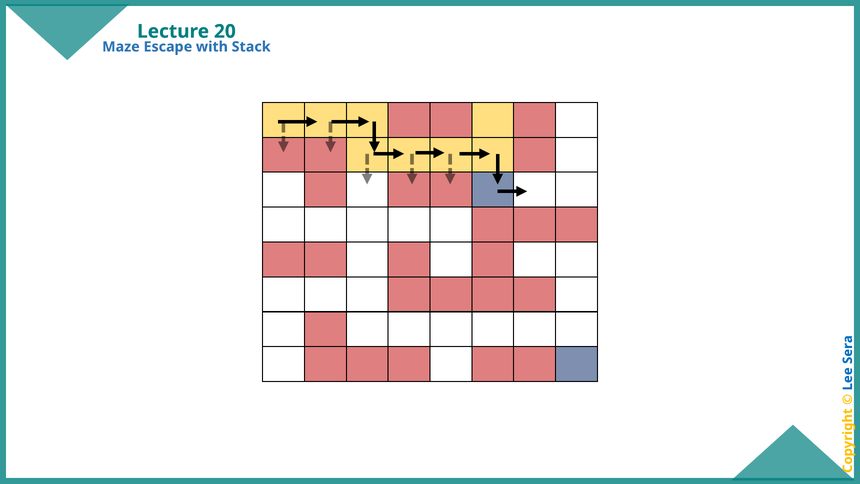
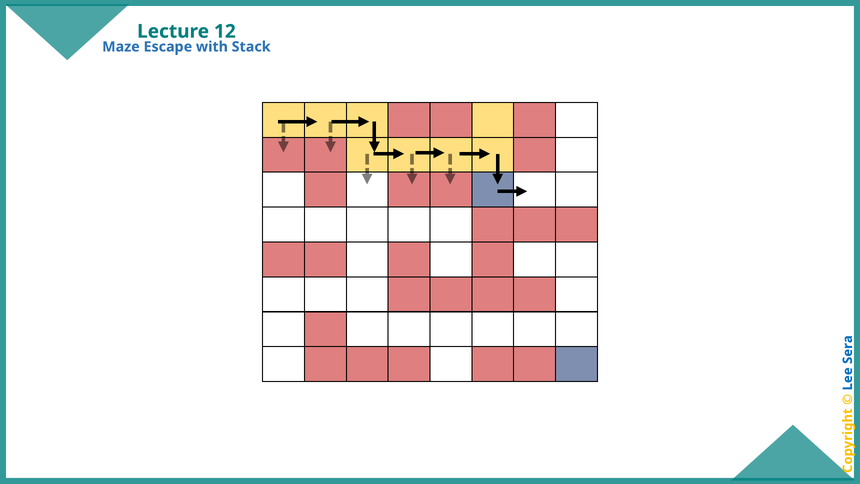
20: 20 -> 12 (225, 31)
